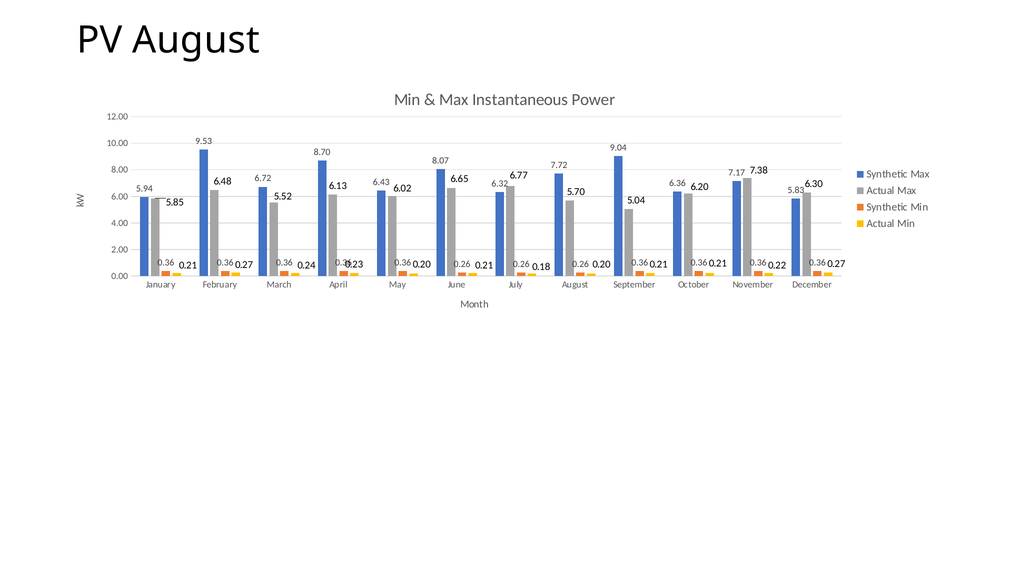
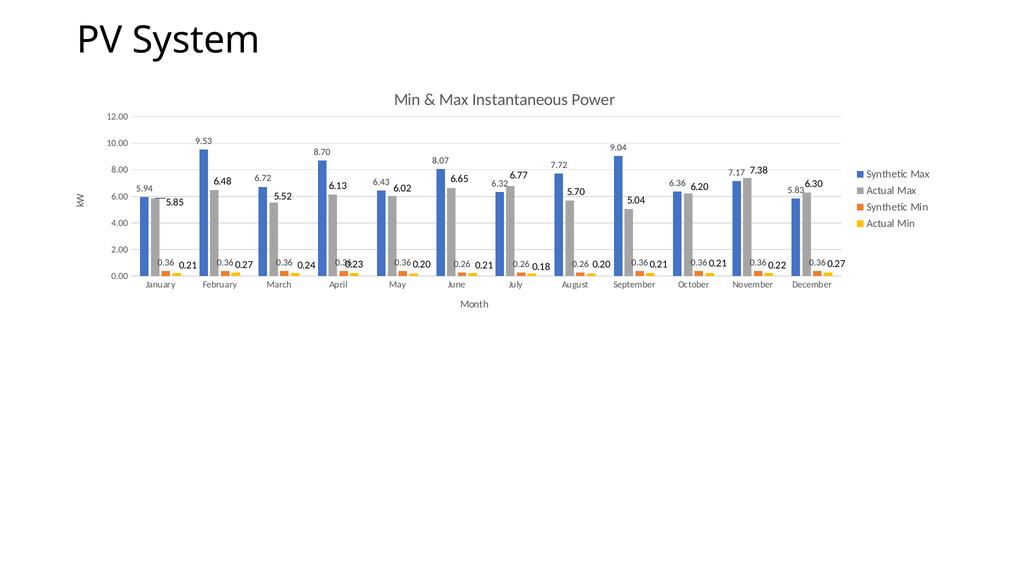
PV August: August -> System (196, 40)
